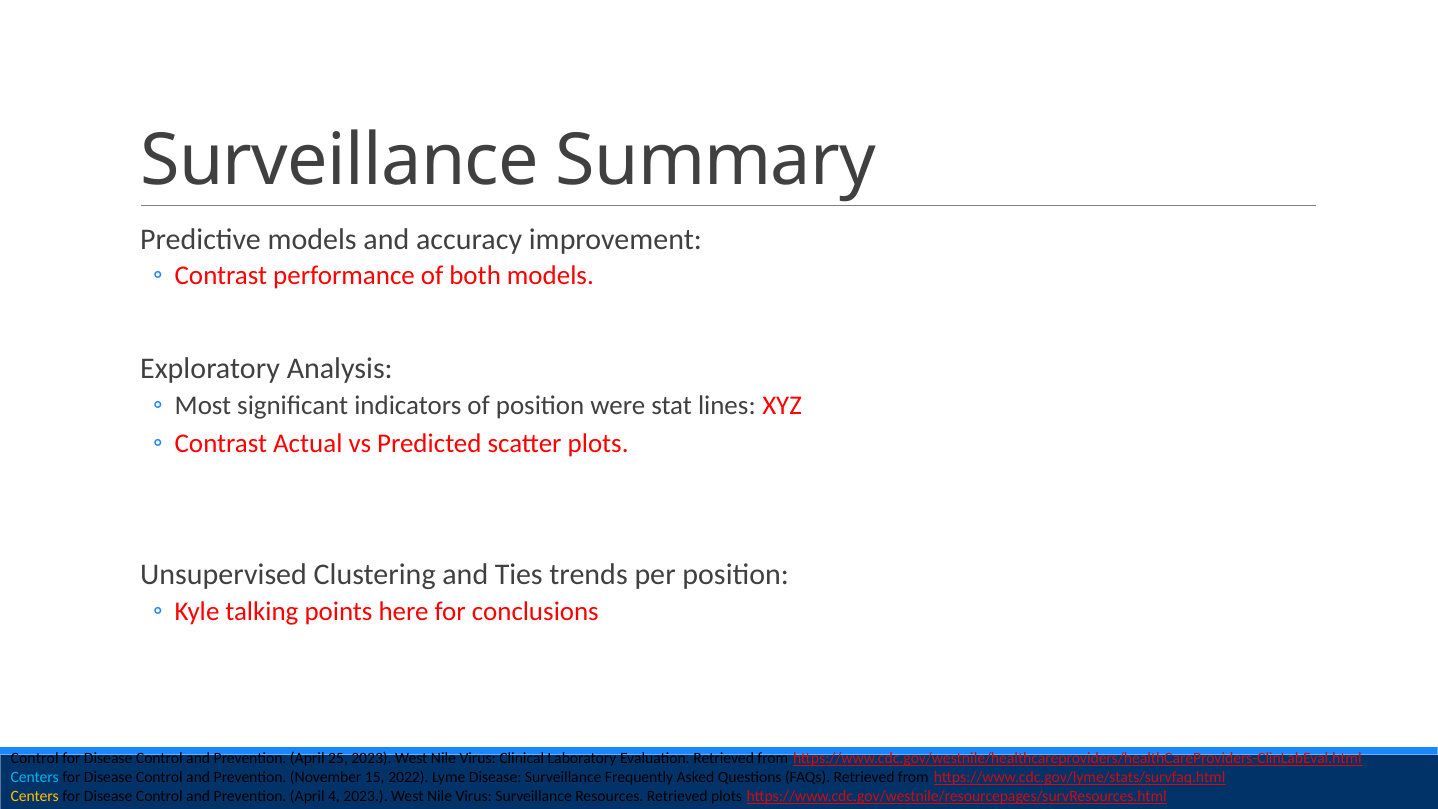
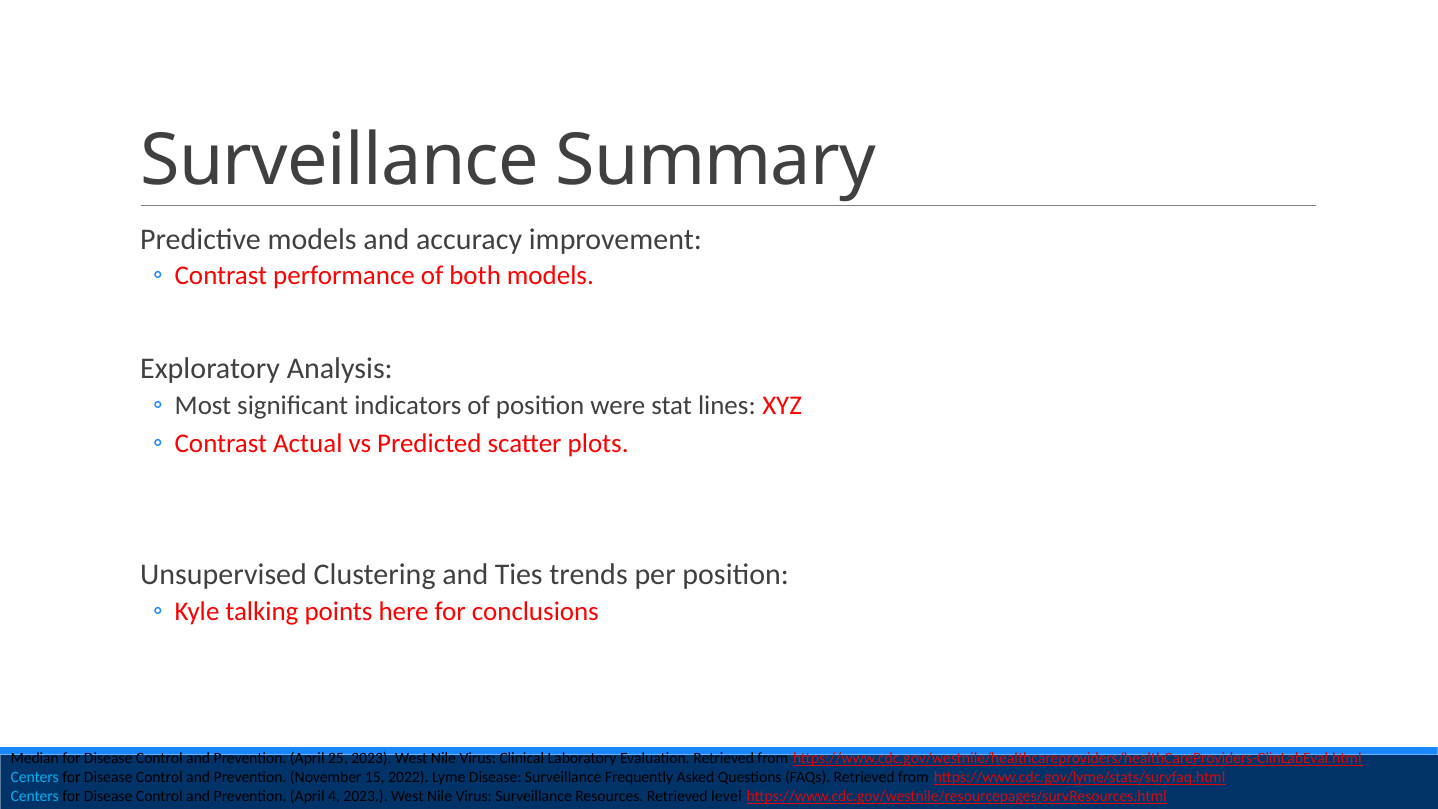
Control: Control -> Median (35, 758)
Centers colour: yellow -> light blue (35, 797)
Retrieved plots: plots -> level (726, 797)
